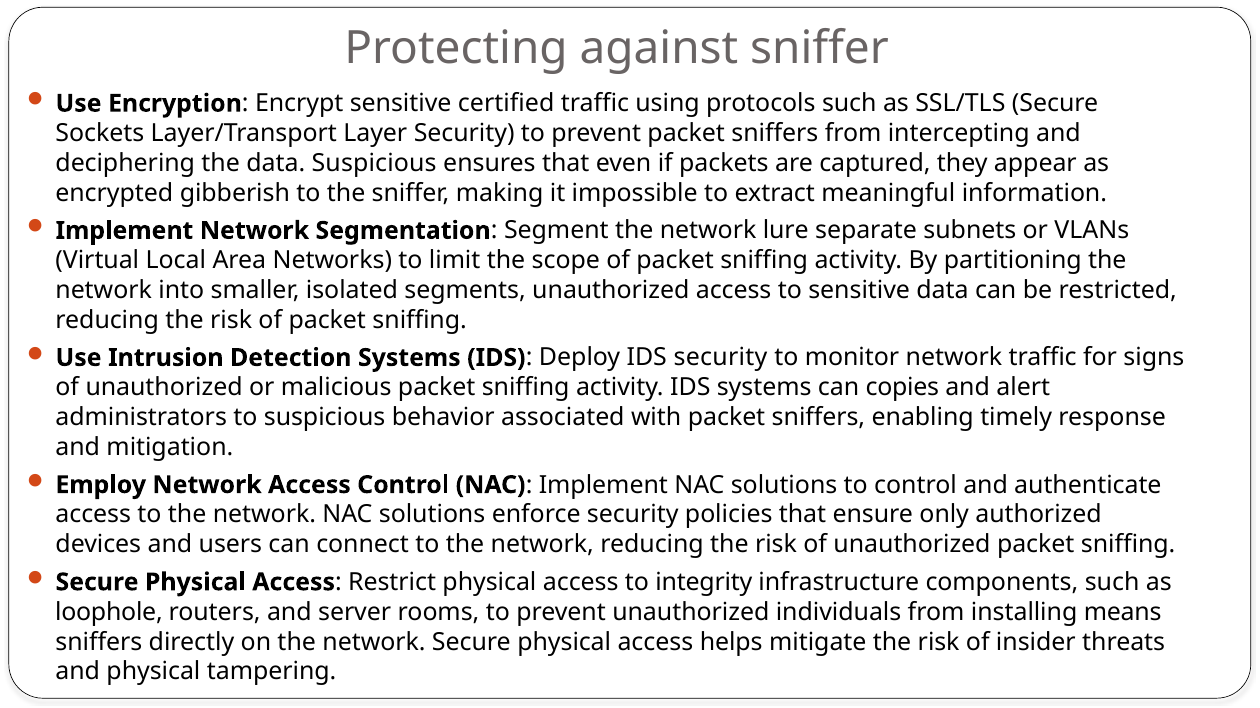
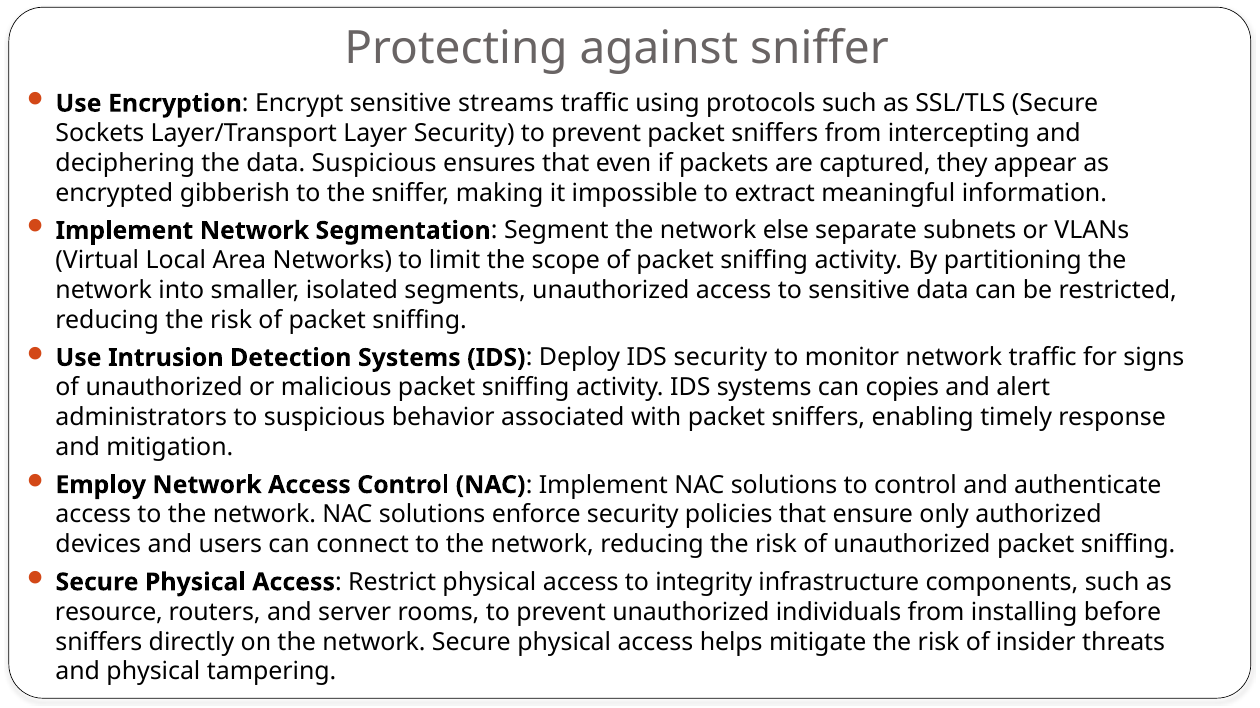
certified: certified -> streams (506, 104)
lure: lure -> else (786, 231)
loophole: loophole -> resource (109, 613)
means: means -> before (1123, 613)
